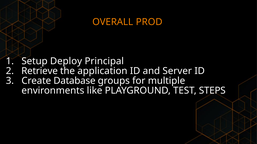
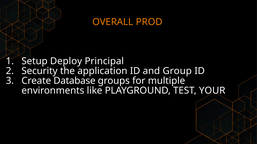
Retrieve: Retrieve -> Security (40, 71)
Server: Server -> Group (177, 71)
STEPS: STEPS -> YOUR (212, 91)
